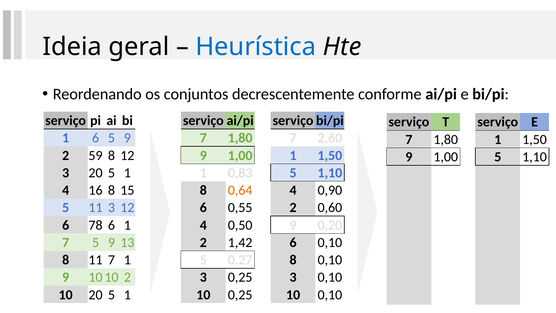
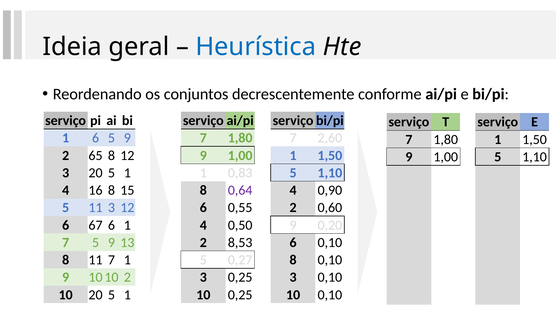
59: 59 -> 65 (96, 155)
0,64 colour: orange -> purple (240, 190)
78: 78 -> 67 (96, 225)
1,42: 1,42 -> 8,53 (240, 242)
